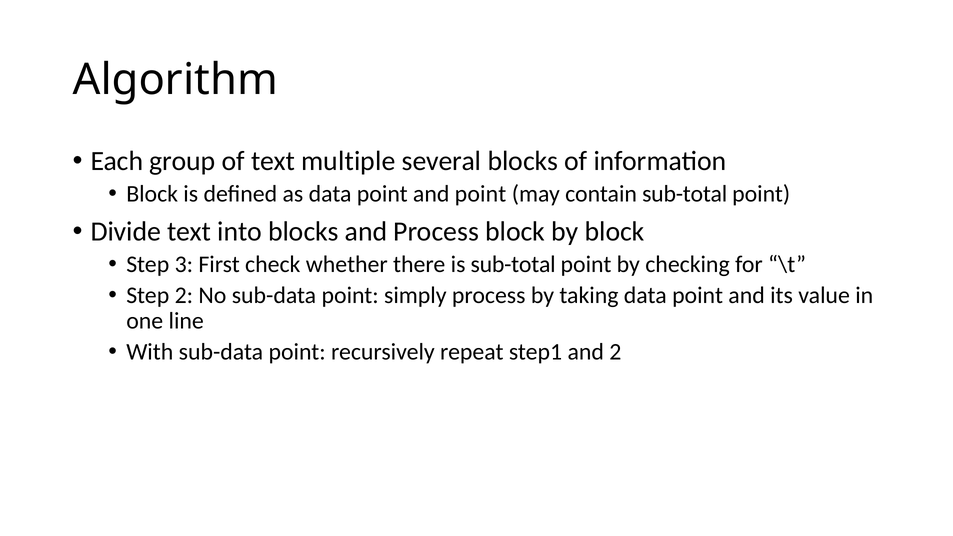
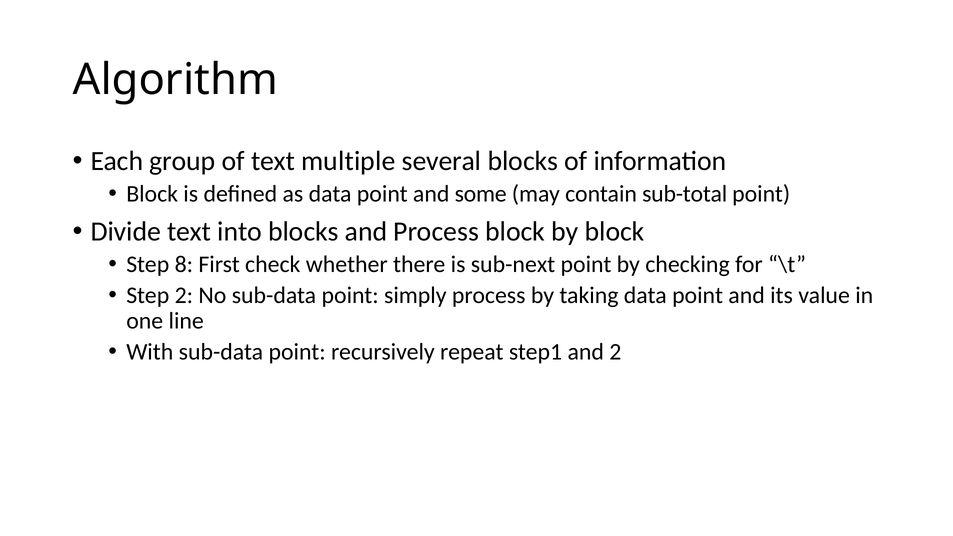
and point: point -> some (481, 194)
3: 3 -> 8 (184, 265)
is sub-total: sub-total -> sub-next (513, 265)
